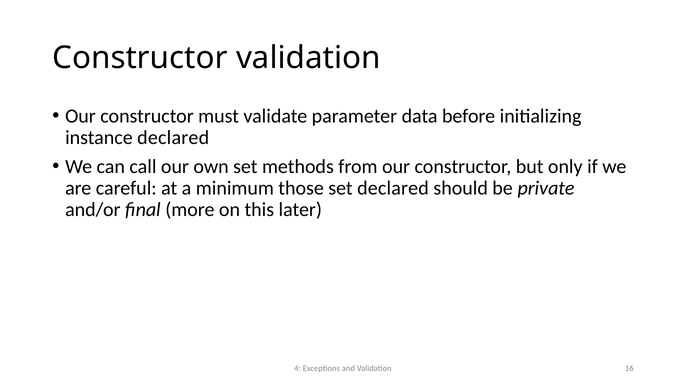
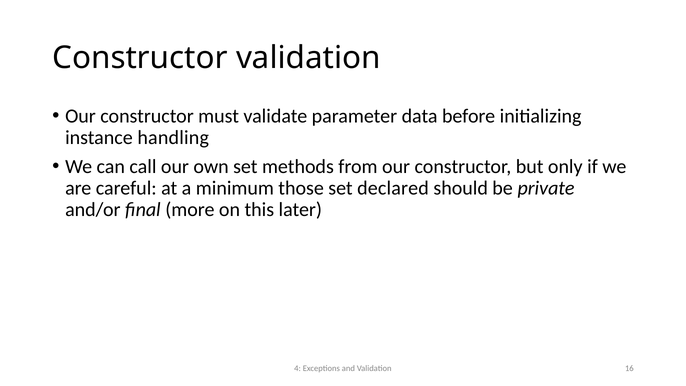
instance declared: declared -> handling (173, 138)
